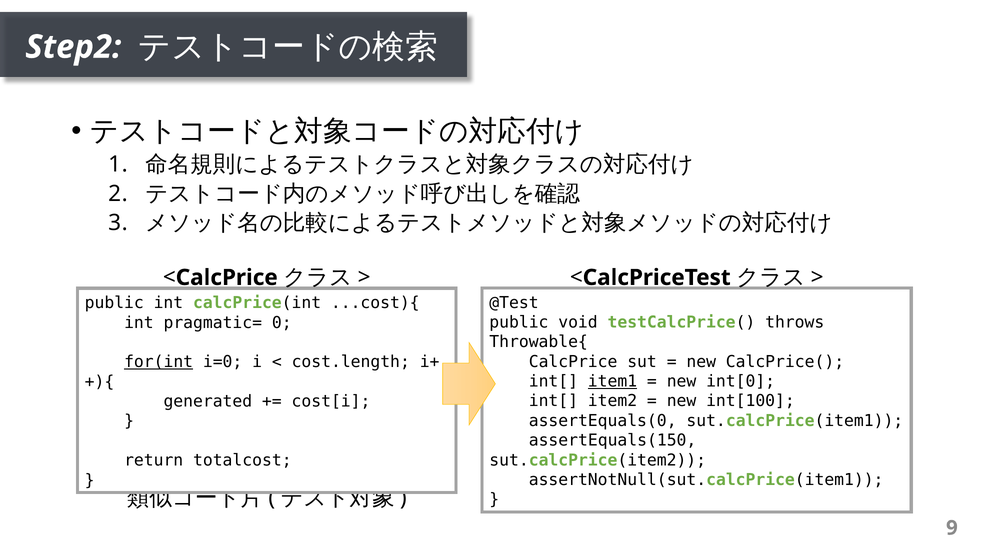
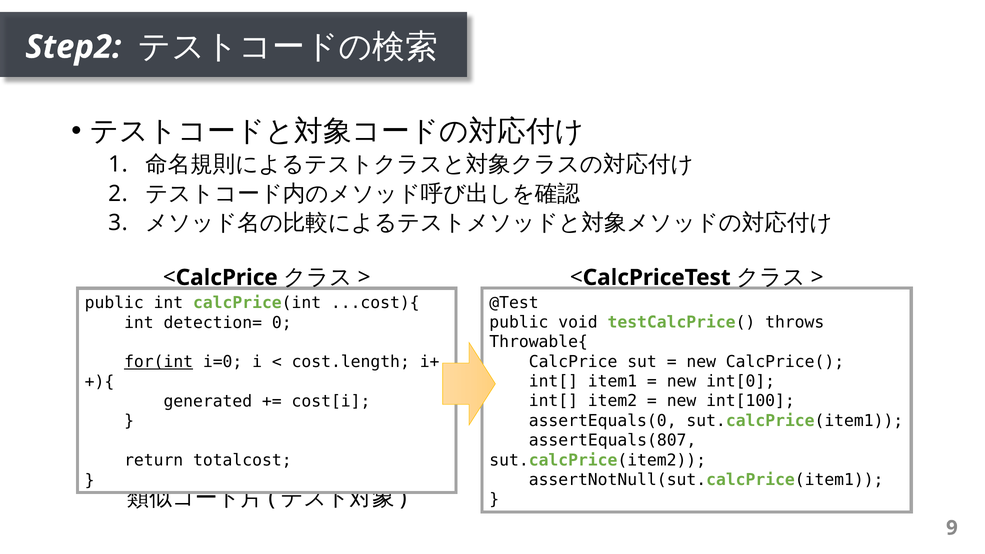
pragmatic=: pragmatic= -> detection= (213, 323)
item1 underline: present -> none (613, 381)
assertEquals(150: assertEquals(150 -> assertEquals(807 (613, 441)
